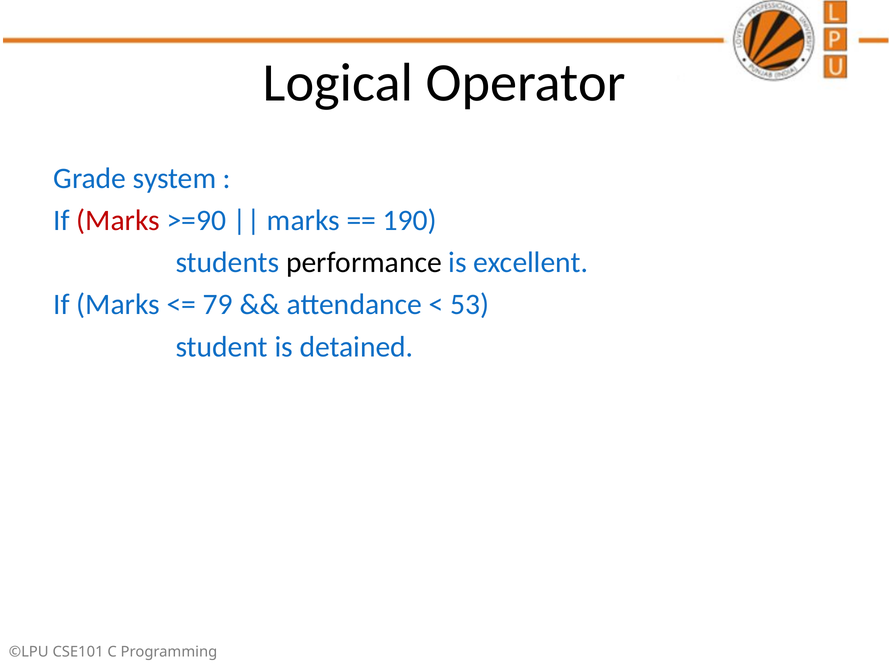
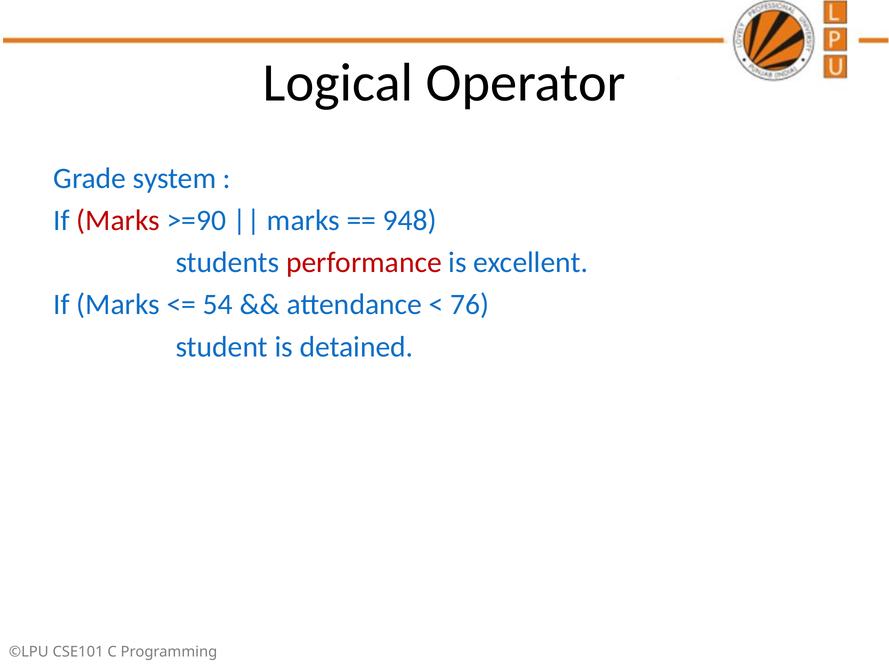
190: 190 -> 948 (410, 220)
performance colour: black -> red (364, 263)
79: 79 -> 54 (218, 305)
53: 53 -> 76 (470, 305)
